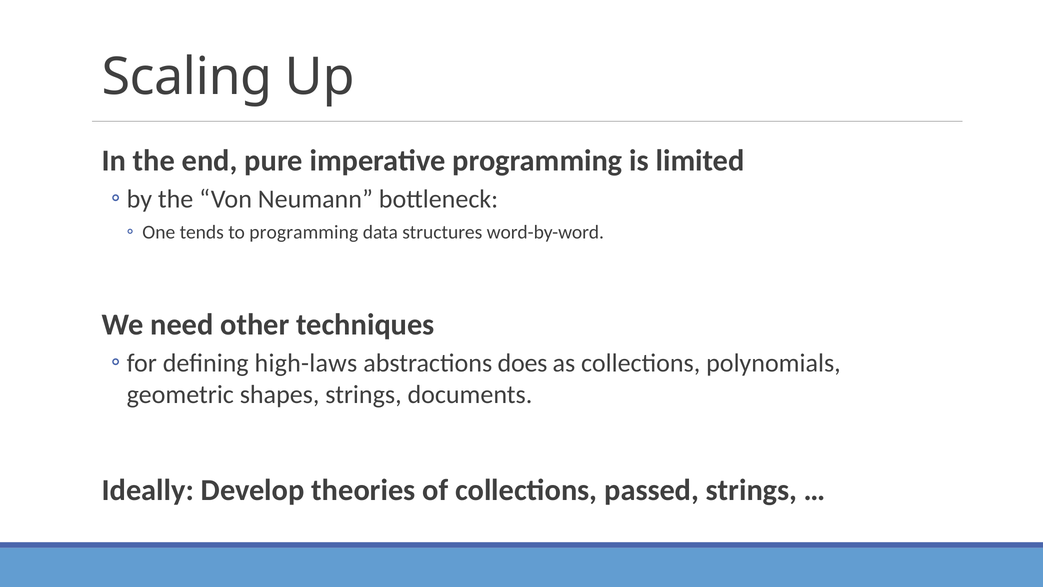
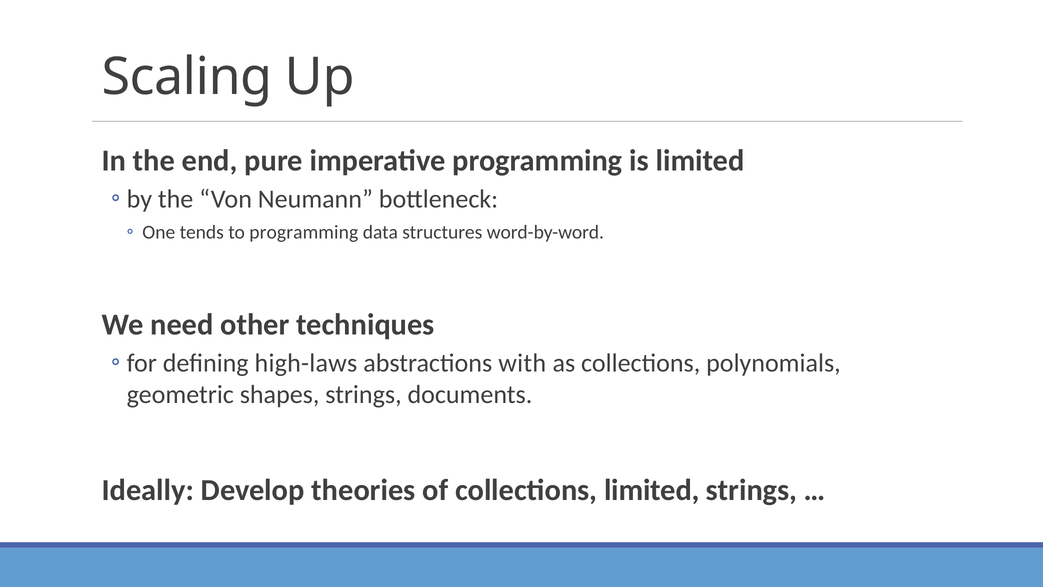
does: does -> with (522, 363)
collections passed: passed -> limited (652, 490)
